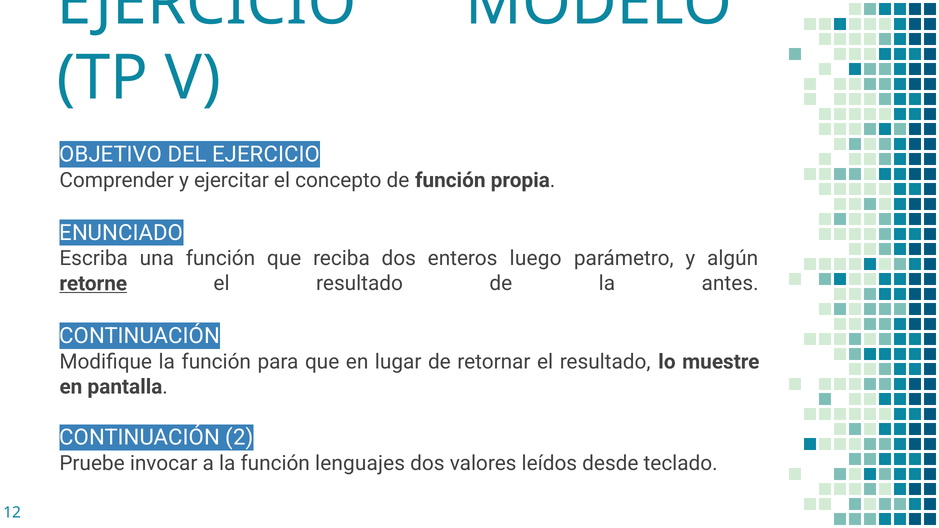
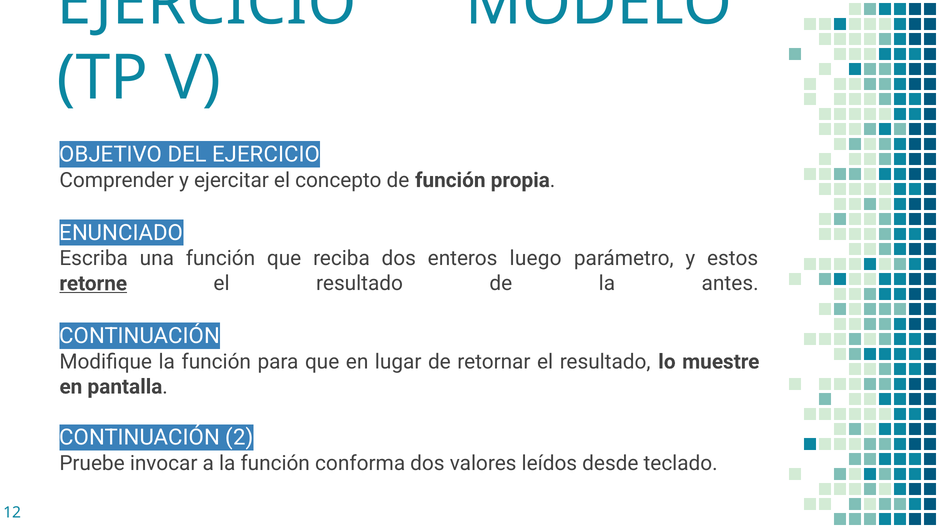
algún: algún -> estos (733, 259)
lenguajes: lenguajes -> conforma (360, 464)
